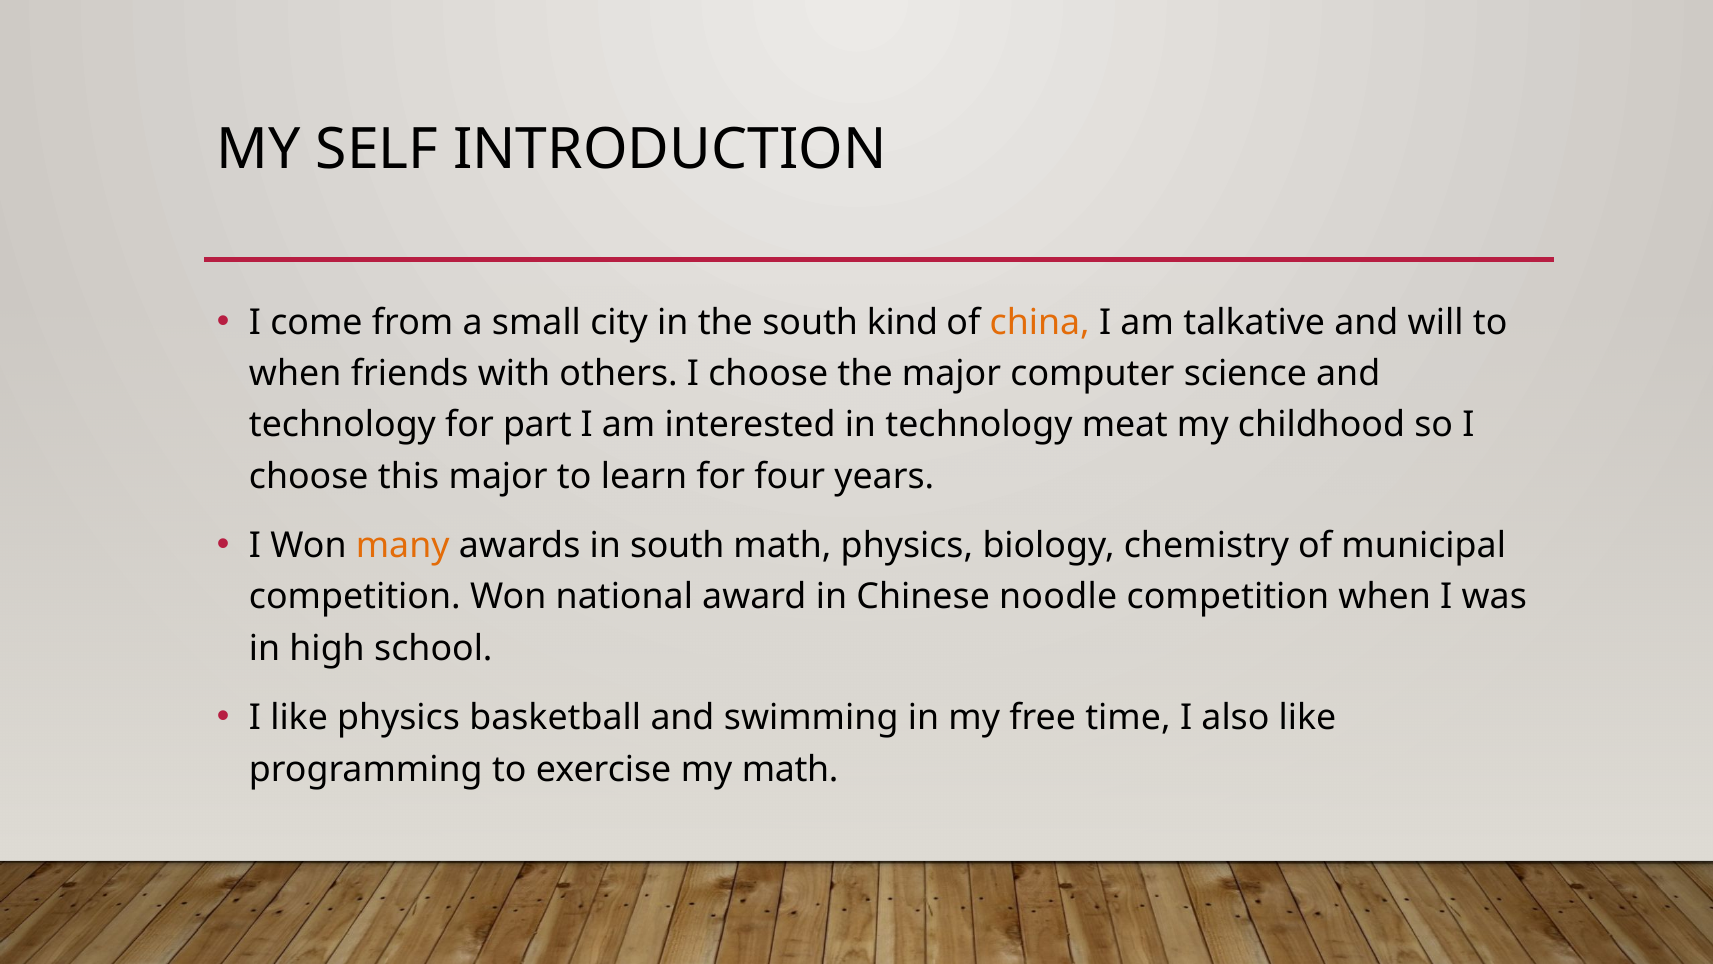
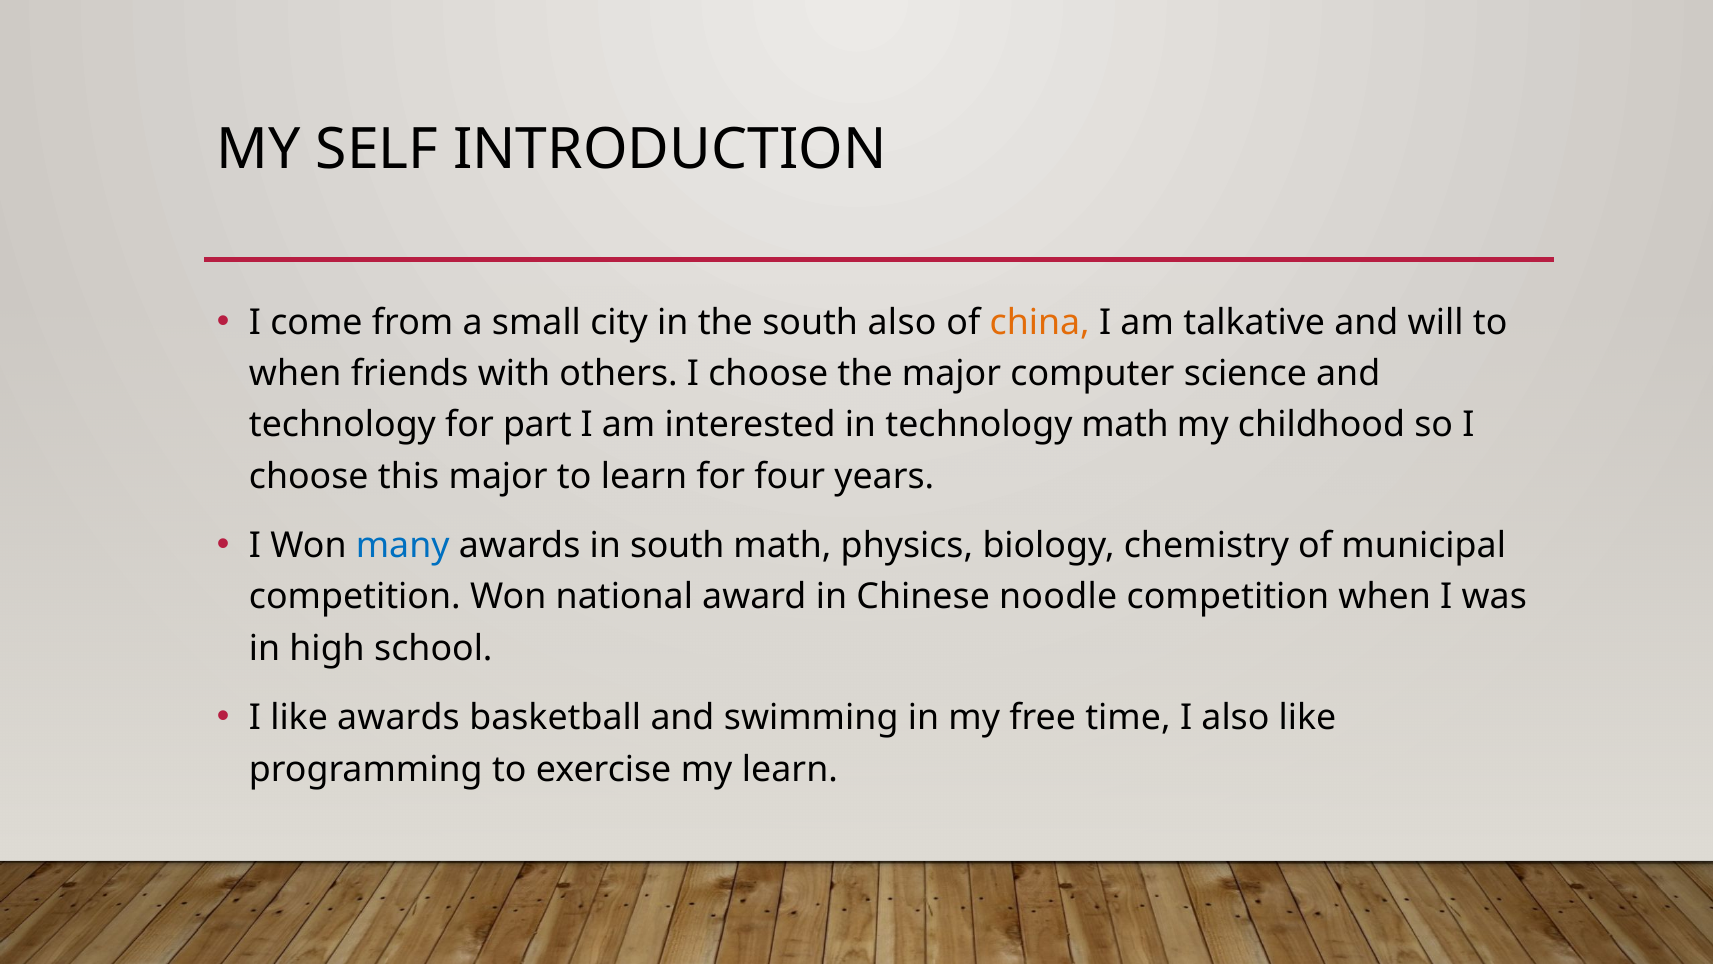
south kind: kind -> also (902, 322)
technology meat: meat -> math (1125, 425)
many colour: orange -> blue (403, 546)
like physics: physics -> awards (398, 718)
my math: math -> learn (790, 769)
